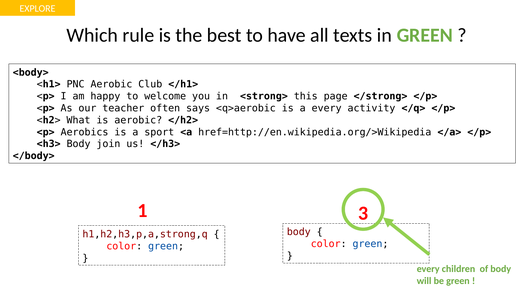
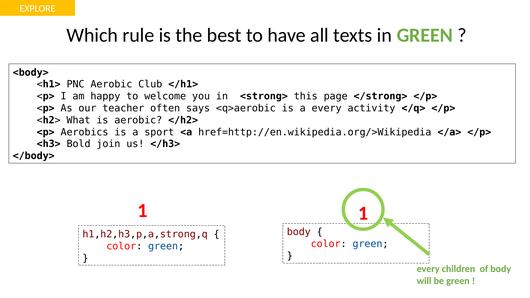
<h3> Body: Body -> Bold (79, 144)
1 3: 3 -> 1 (363, 213)
